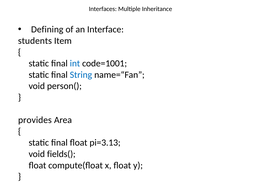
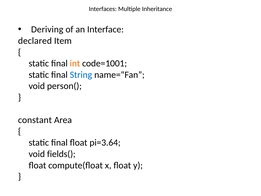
Defining: Defining -> Deriving (47, 29)
students: students -> declared (35, 41)
int colour: blue -> orange (75, 63)
provides: provides -> constant (35, 120)
pi=3.13: pi=3.13 -> pi=3.64 (105, 142)
